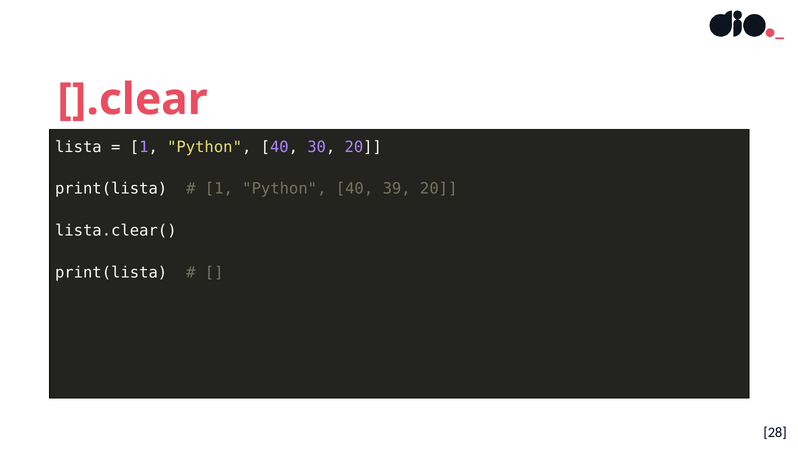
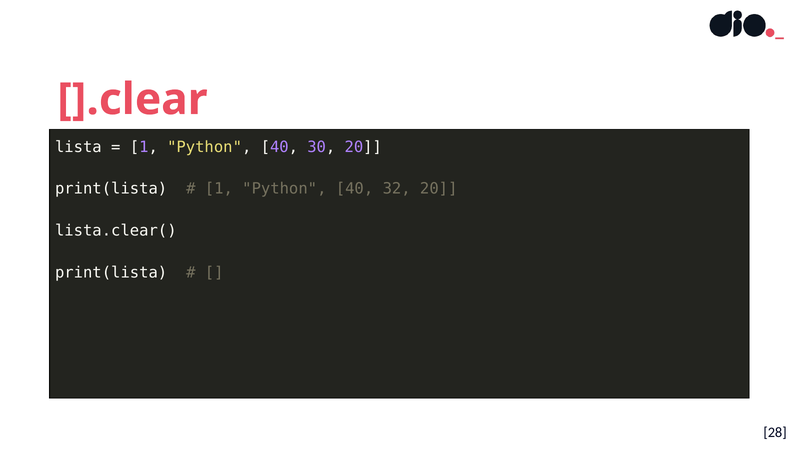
39: 39 -> 32 (397, 189)
